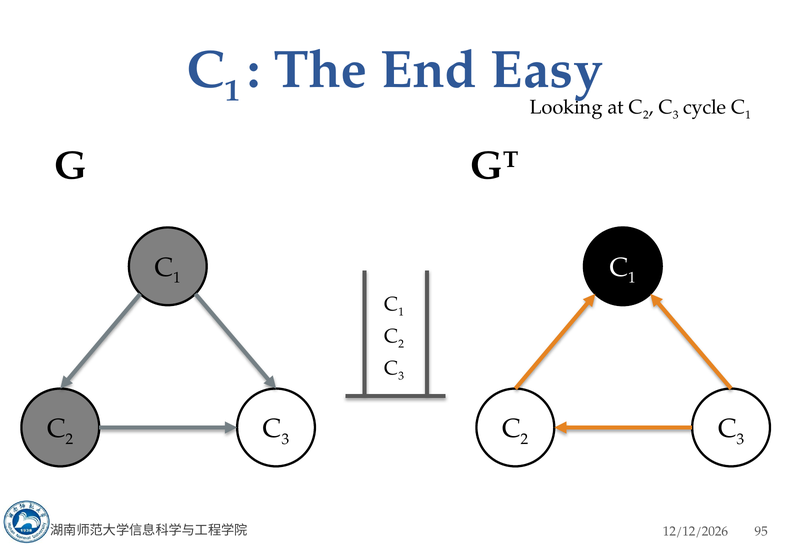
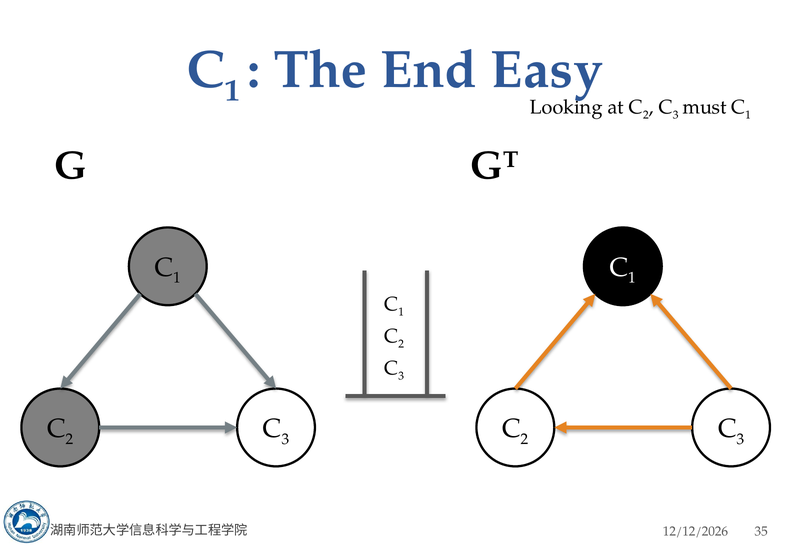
cycle: cycle -> must (705, 107)
95: 95 -> 35 (761, 532)
